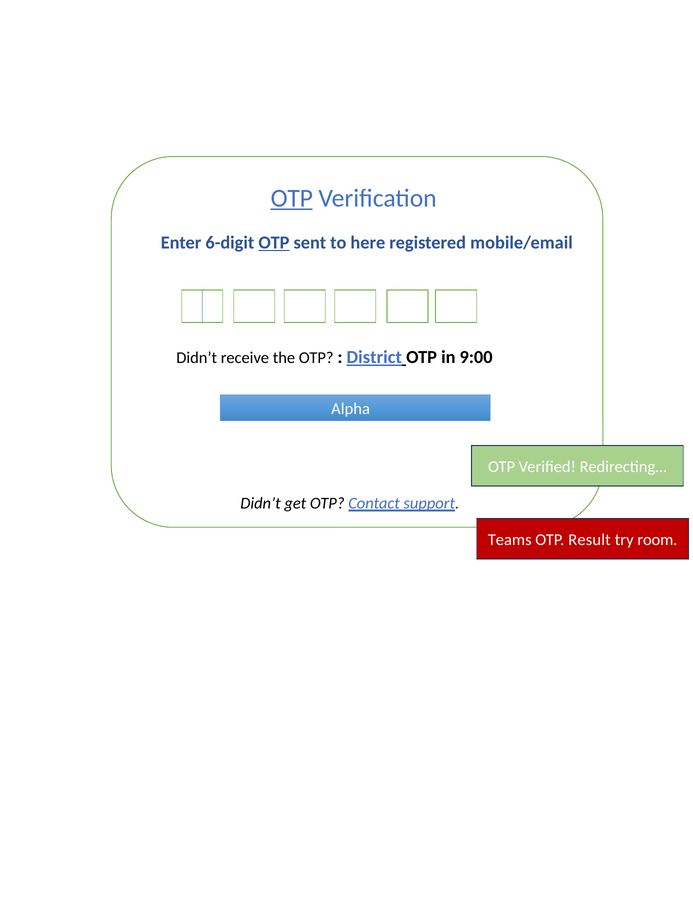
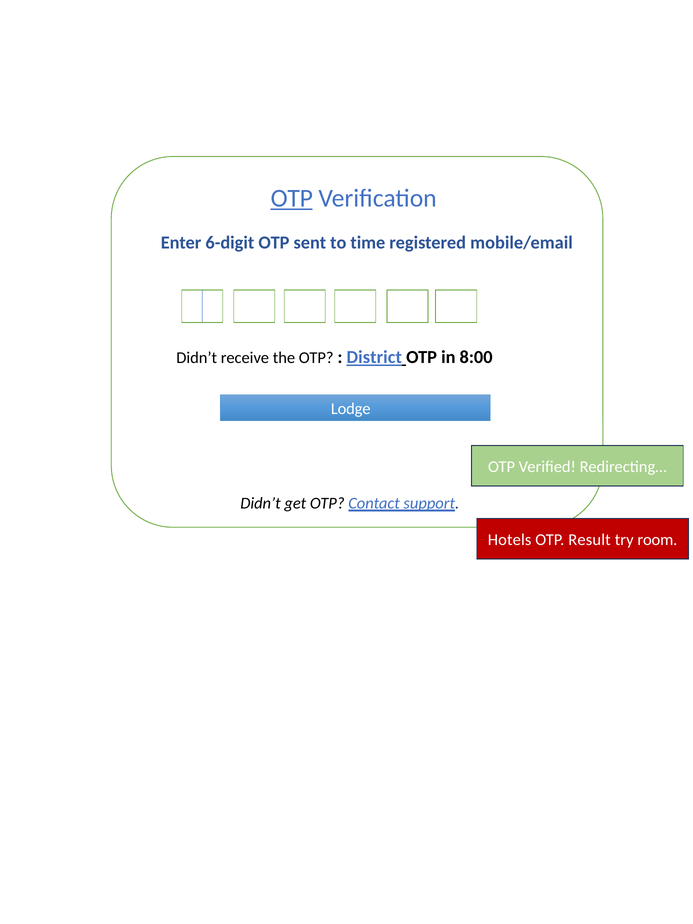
OTP underline: present -> none (274, 243)
here: here -> time (368, 243)
9:00: 9:00 -> 8:00 (476, 357)
Alpha: Alpha -> Lodge (351, 409)
Teams: Teams -> Hotels (510, 540)
